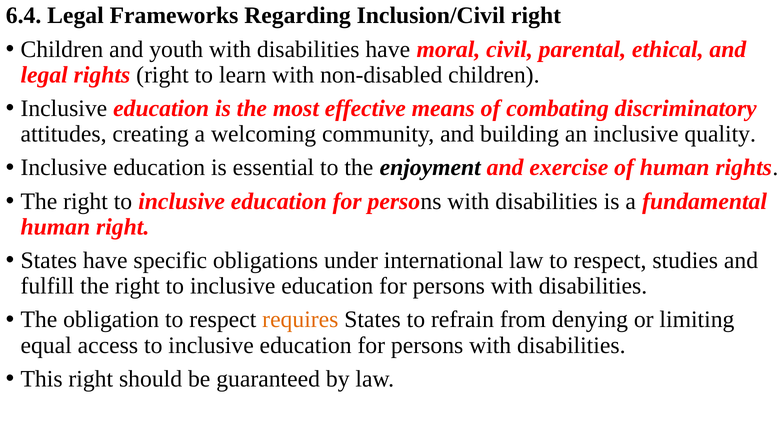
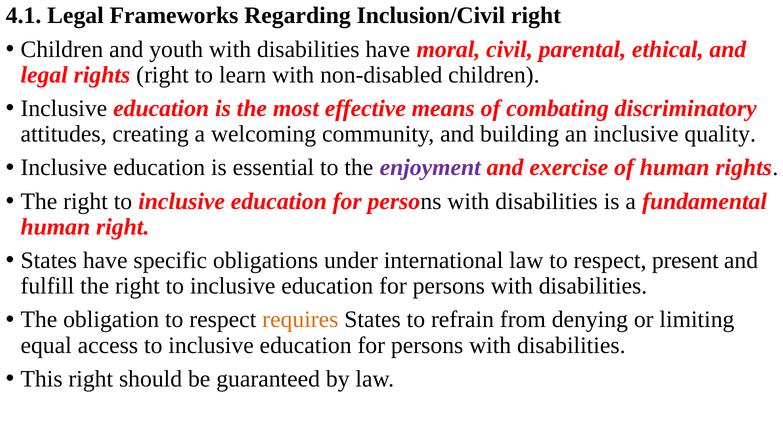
6.4: 6.4 -> 4.1 (24, 16)
enjoyment colour: black -> purple (430, 168)
studies: studies -> present (685, 261)
